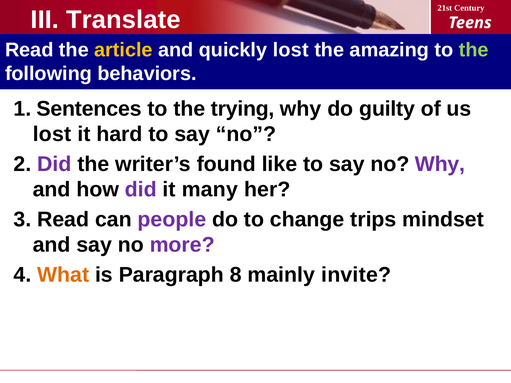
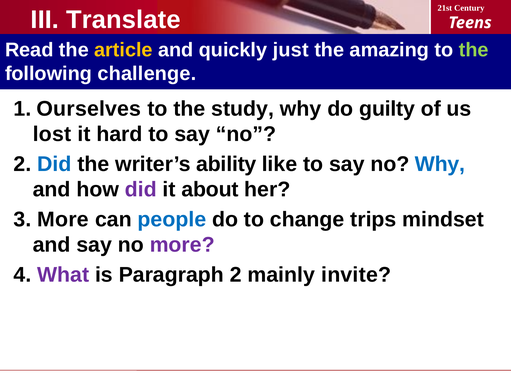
quickly lost: lost -> just (291, 50)
behaviors: behaviors -> challenge (147, 74)
Sentences: Sentences -> Ourselves (89, 109)
trying: trying -> study (243, 109)
Did colour: purple -> blue (54, 164)
found: found -> ability (226, 164)
Why colour: purple -> blue (440, 164)
many: many -> about (210, 190)
3 Read: Read -> More (63, 220)
people colour: purple -> blue (172, 220)
What colour: orange -> purple (63, 275)
Paragraph 8: 8 -> 2 (236, 275)
